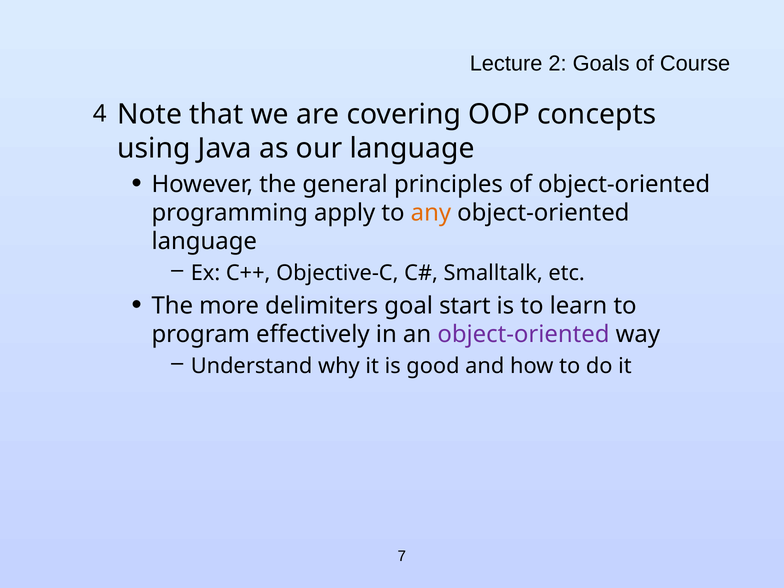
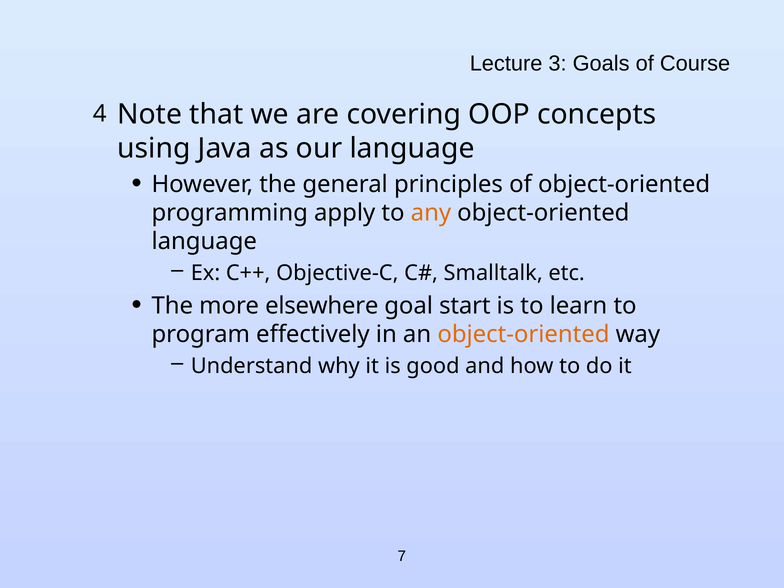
2: 2 -> 3 (558, 64)
delimiters: delimiters -> elsewhere (322, 306)
object-oriented colour: purple -> orange (523, 334)
